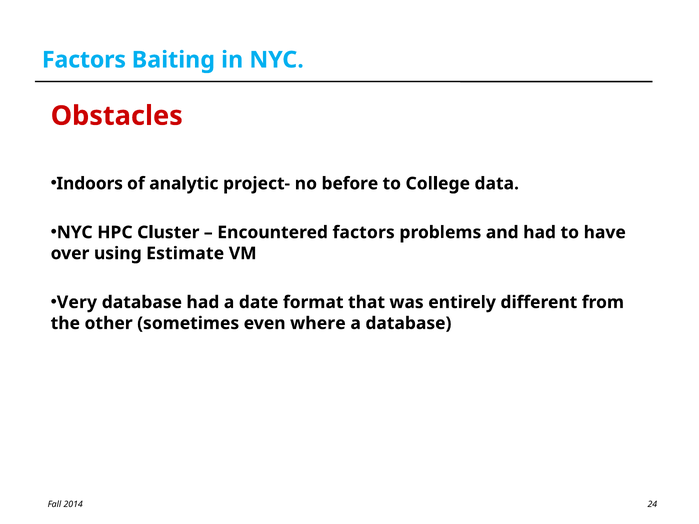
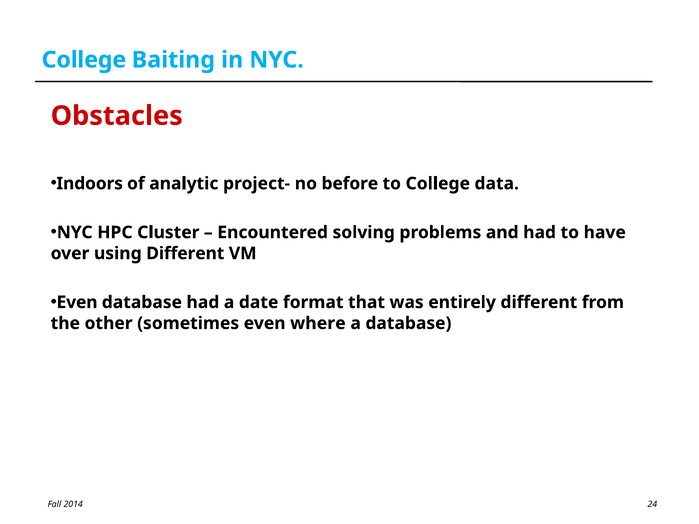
Factors: Factors -> College (84, 60)
Encountered factors: factors -> solving (364, 233)
using Estimate: Estimate -> Different (185, 254)
Very: Very -> Even (77, 302)
